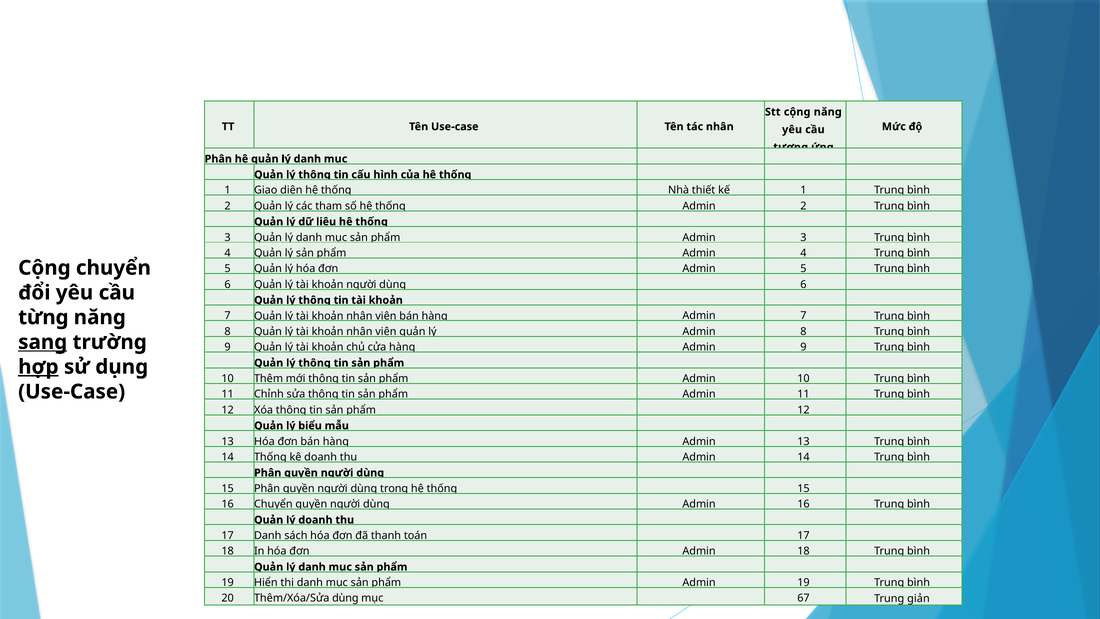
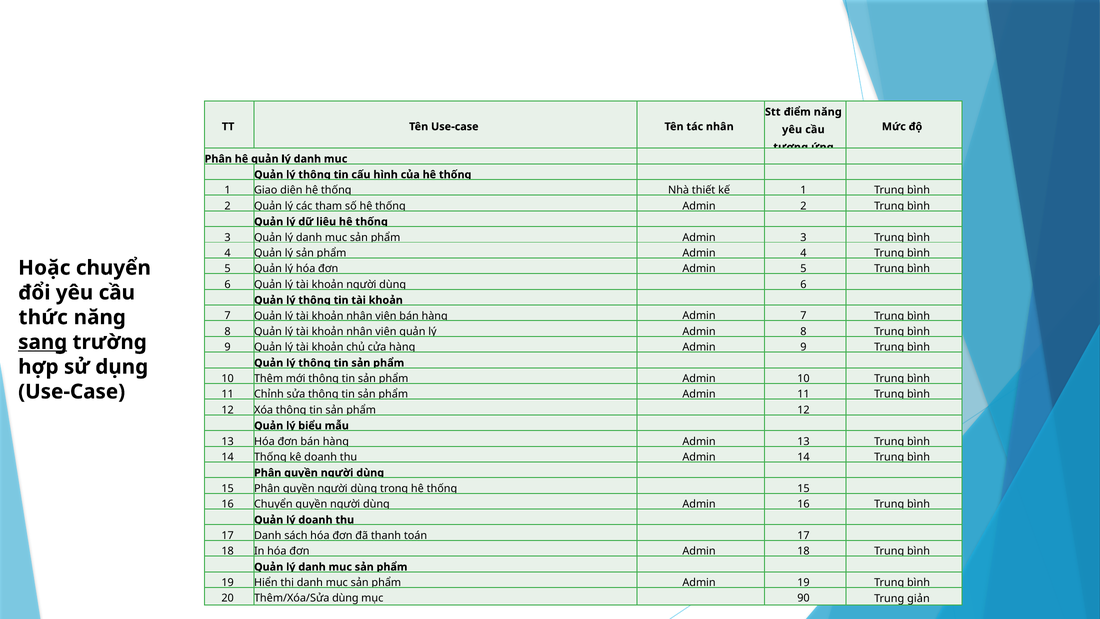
Stt cộng: cộng -> điểm (797, 112)
Cộng: Cộng -> Hoặc (44, 268)
từng: từng -> thức (43, 317)
hợp underline: present -> none (38, 367)
67: 67 -> 90 (803, 598)
